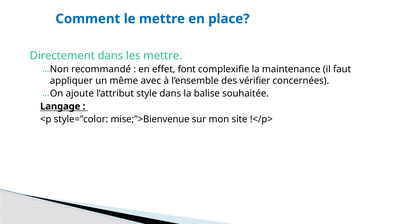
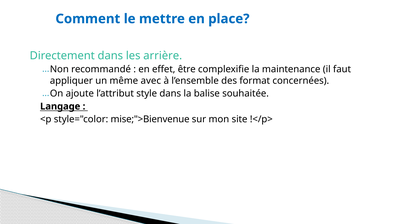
les mettre: mettre -> arrière (163, 55)
font: font -> être (187, 69)
vérifier: vérifier -> format (255, 81)
